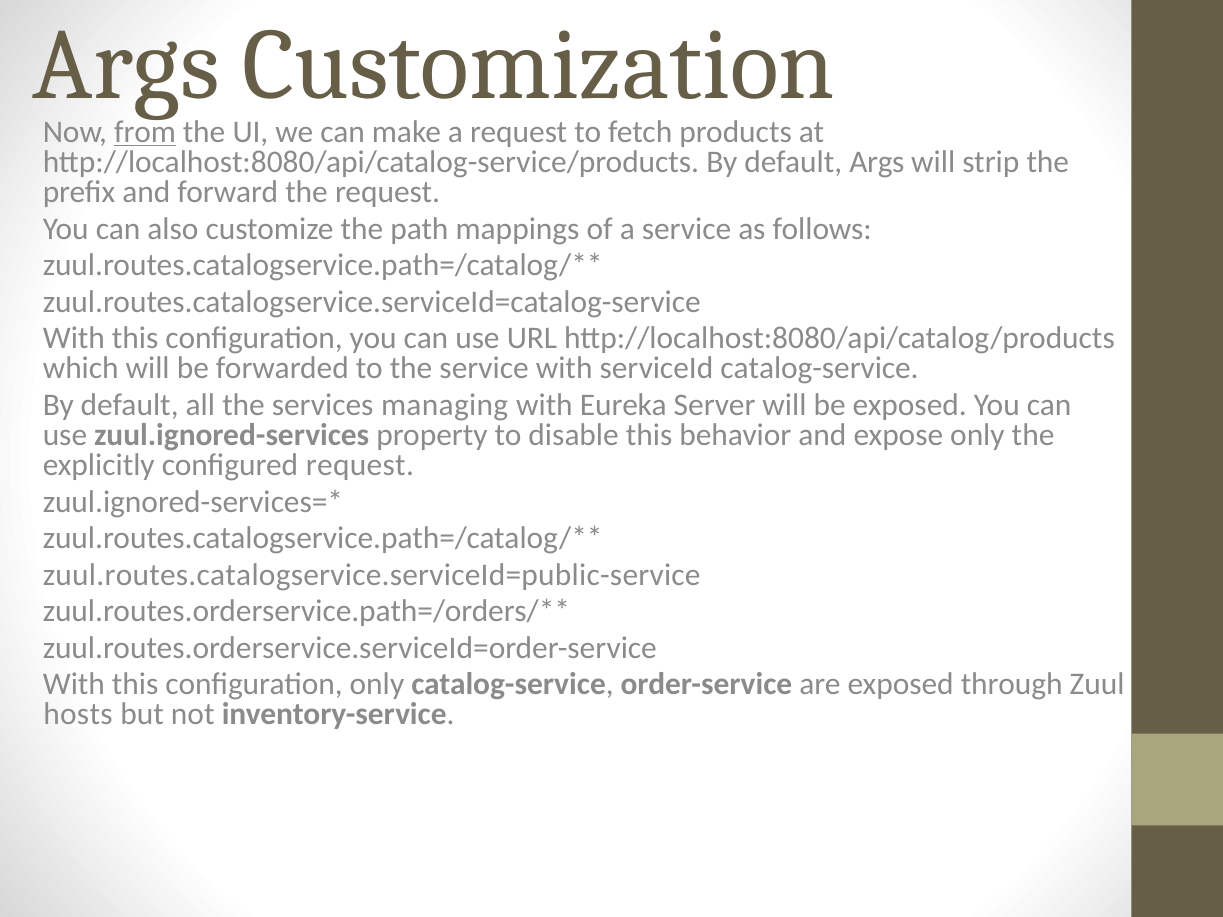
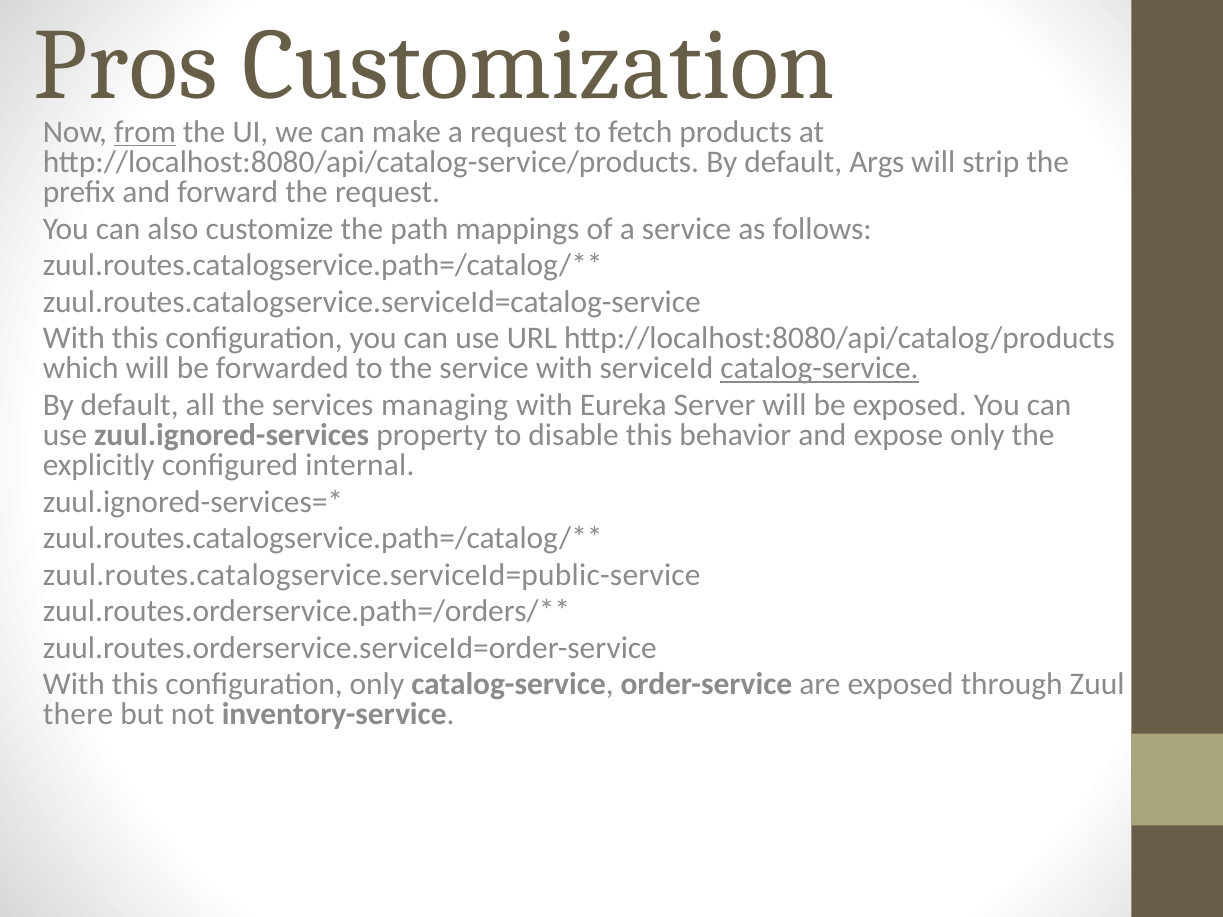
Args: Args -> Pros (126, 65)
catalog-service underline: none -> present (820, 369)
configured request: request -> internal (360, 465)
hosts: hosts -> there (78, 715)
